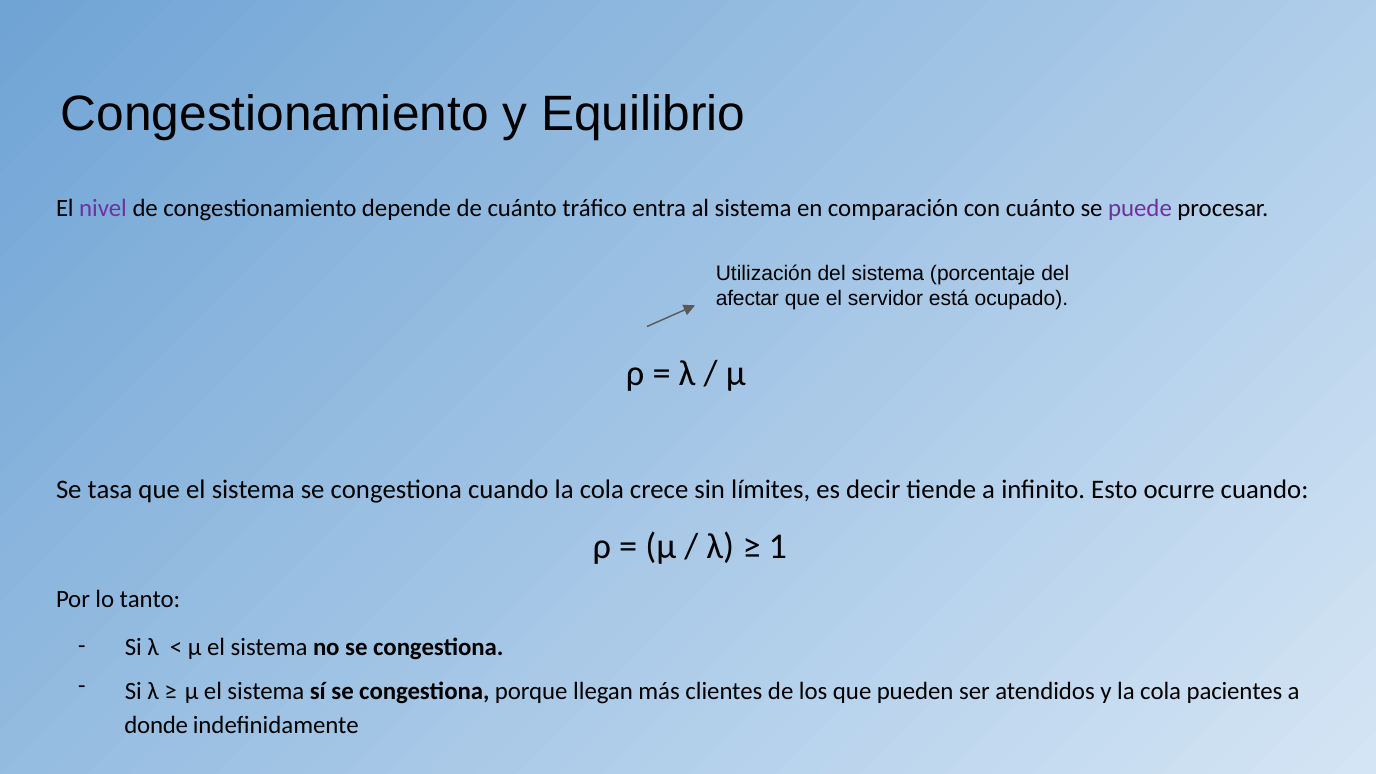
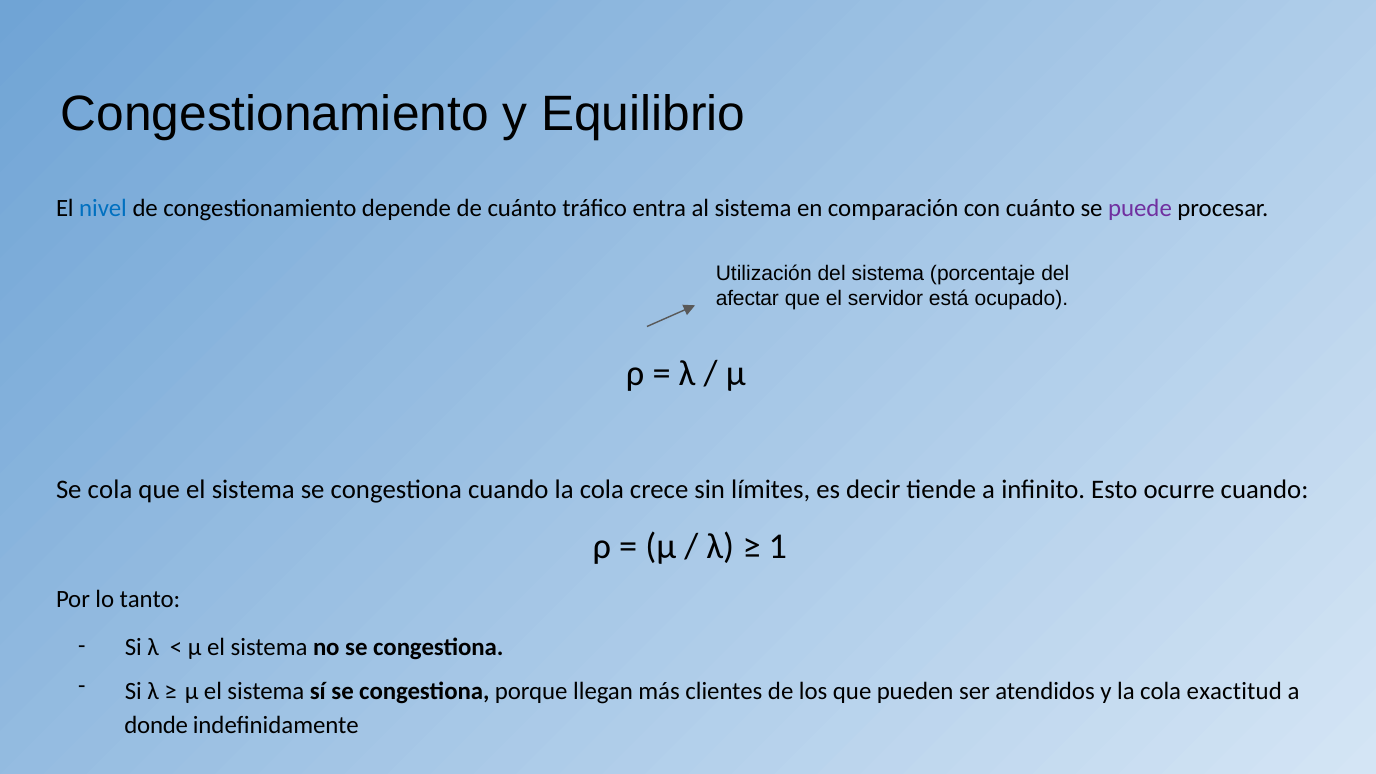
nivel colour: purple -> blue (103, 208)
Se tasa: tasa -> cola (110, 490)
pacientes: pacientes -> exactitud (1234, 691)
